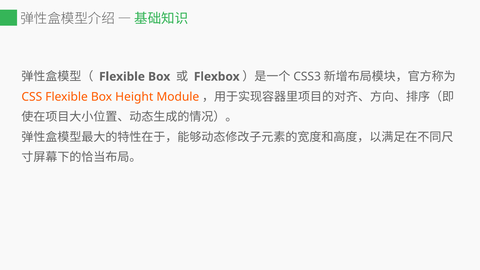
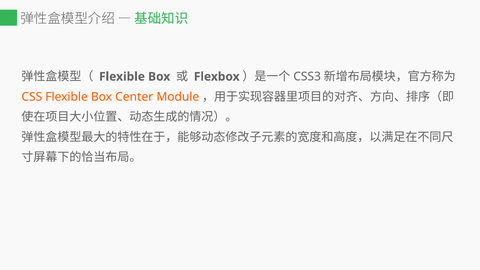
Height: Height -> Center (134, 97)
